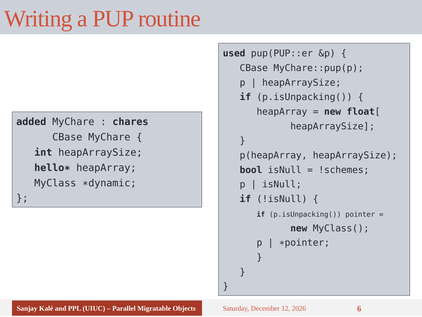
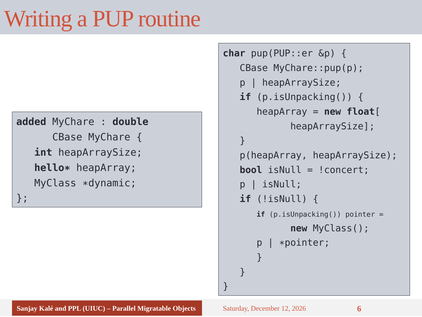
used: used -> char (234, 53)
chares: chares -> double (130, 122)
!schemes: !schemes -> !concert (344, 170)
